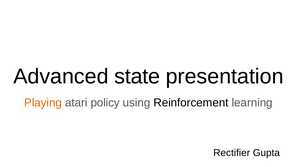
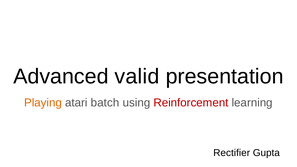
state: state -> valid (137, 77)
policy: policy -> batch (105, 103)
Reinforcement colour: black -> red (191, 103)
